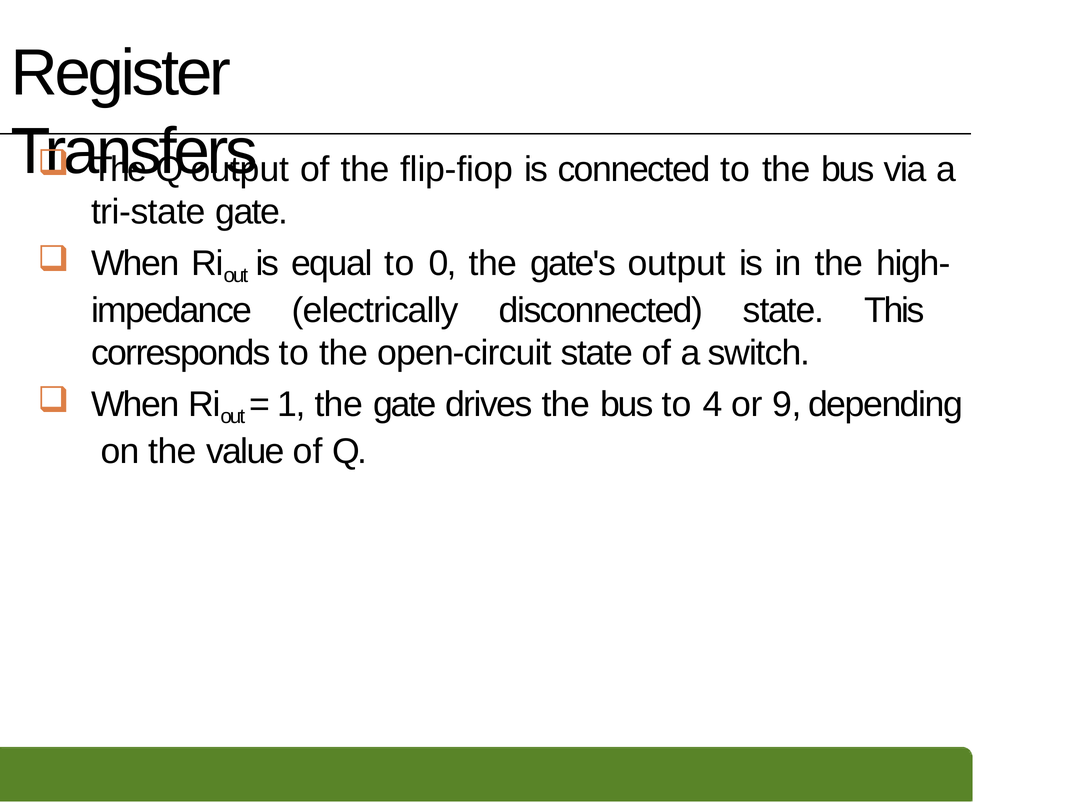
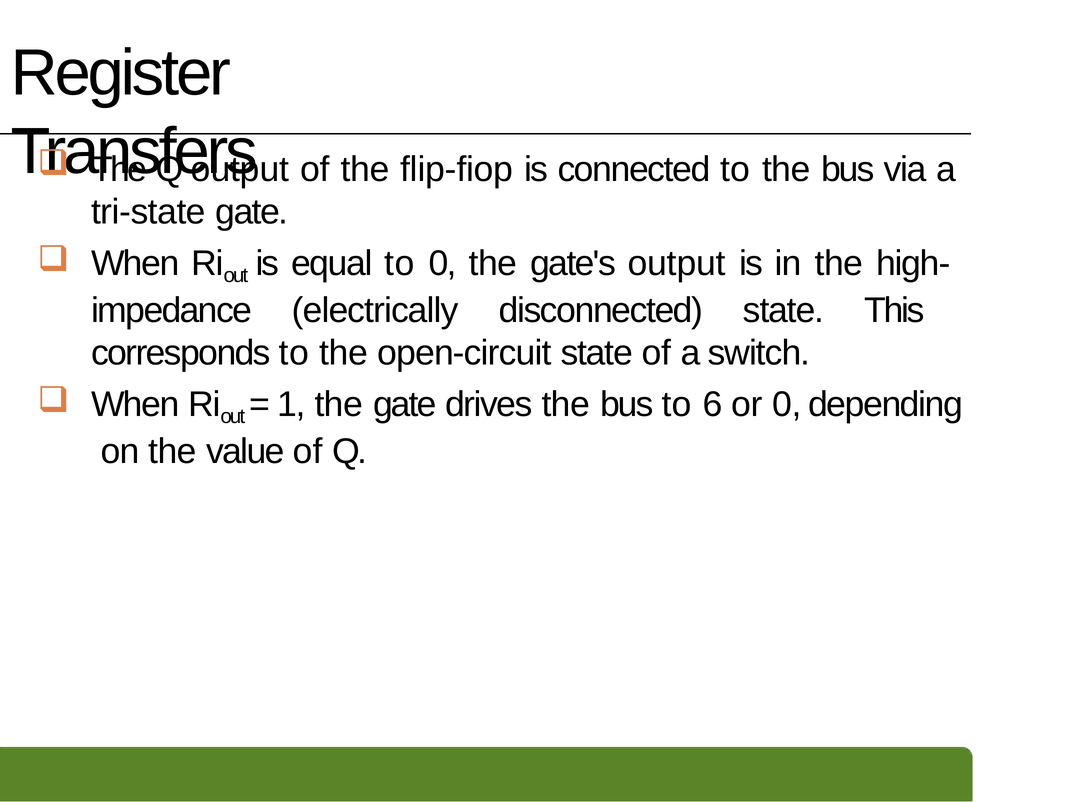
4: 4 -> 6 (713, 404)
or 9: 9 -> 0 (787, 404)
